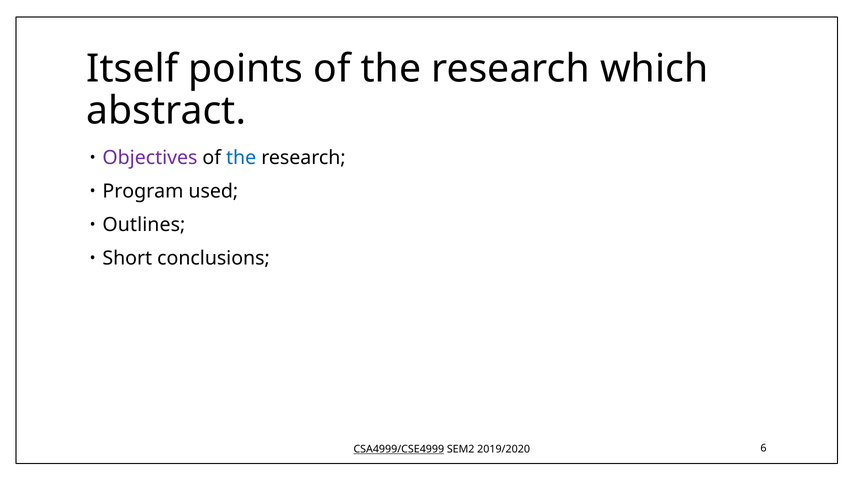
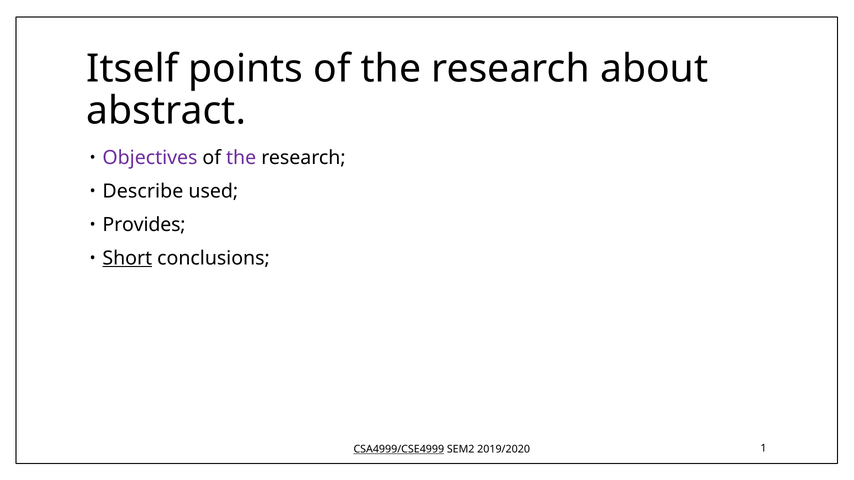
which: which -> about (654, 69)
the colour: blue -> purple (241, 158)
Program: Program -> Describe (143, 191)
Outlines: Outlines -> Provides (144, 225)
Short underline: none -> present (127, 258)
6: 6 -> 1 (764, 449)
